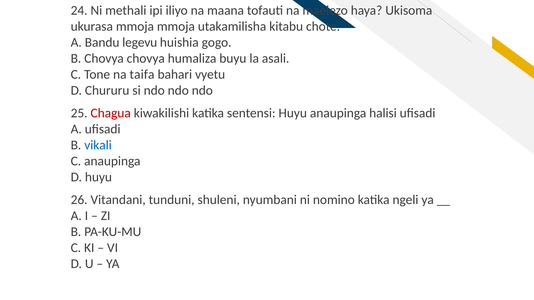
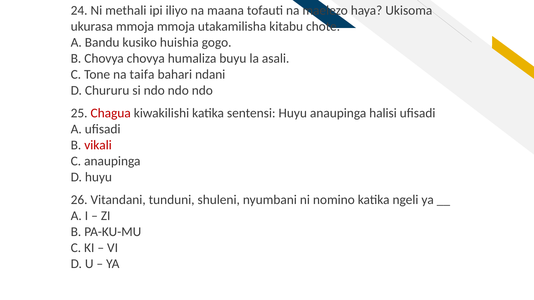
legevu: legevu -> kusiko (140, 42)
vyetu: vyetu -> ndani (210, 74)
vikali colour: blue -> red (98, 145)
